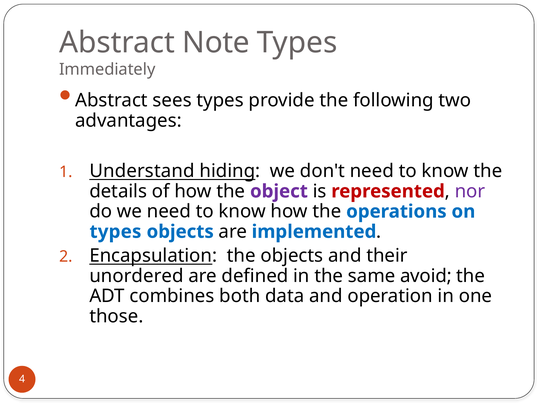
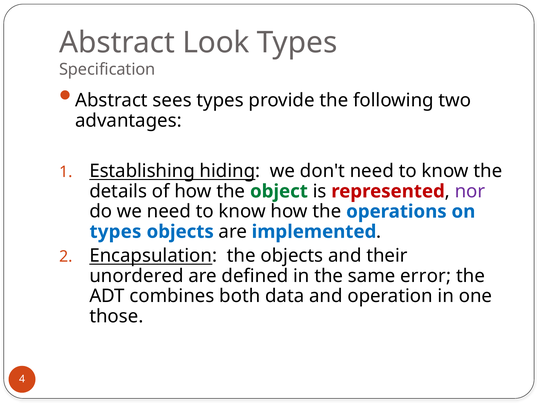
Note: Note -> Look (216, 42)
Immediately: Immediately -> Specification (107, 69)
Understand: Understand -> Establishing (142, 171)
object colour: purple -> green (279, 191)
avoid: avoid -> error (426, 276)
